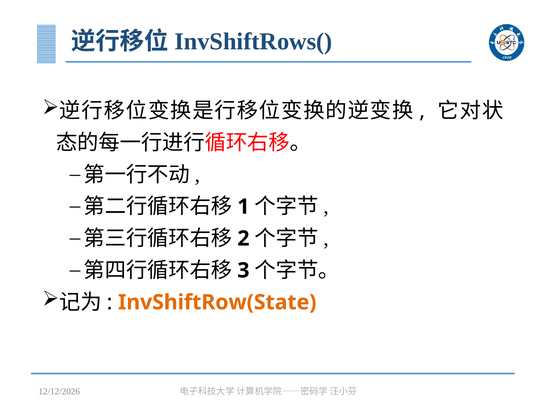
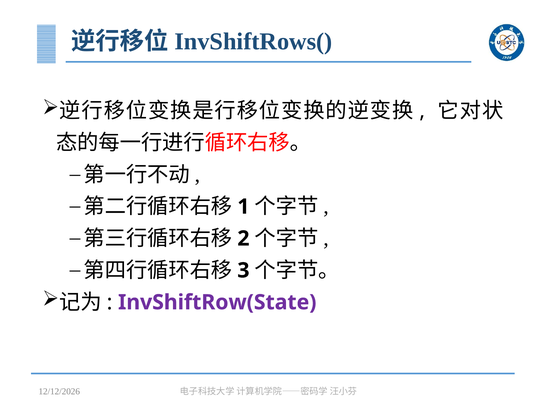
InvShiftRow(State colour: orange -> purple (217, 303)
